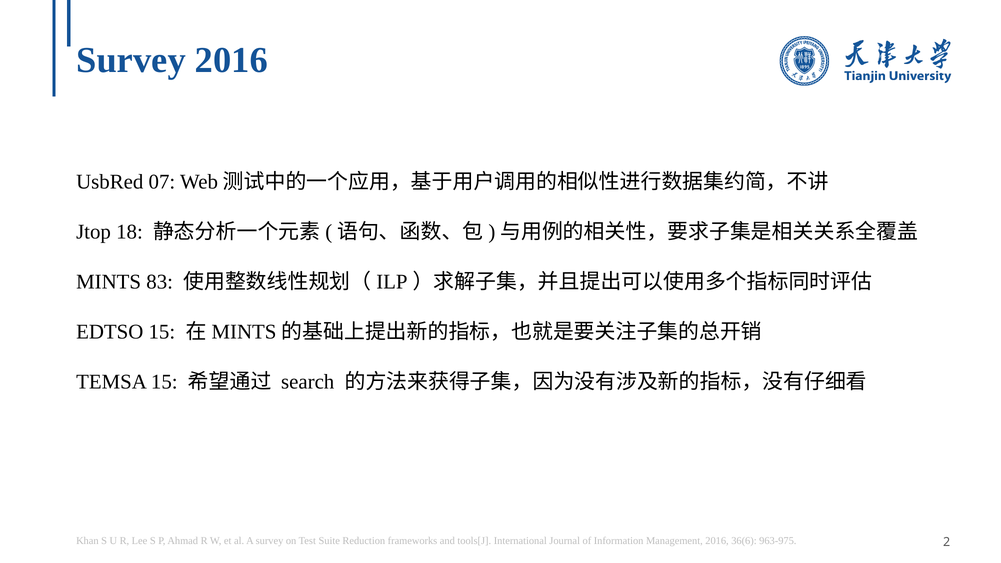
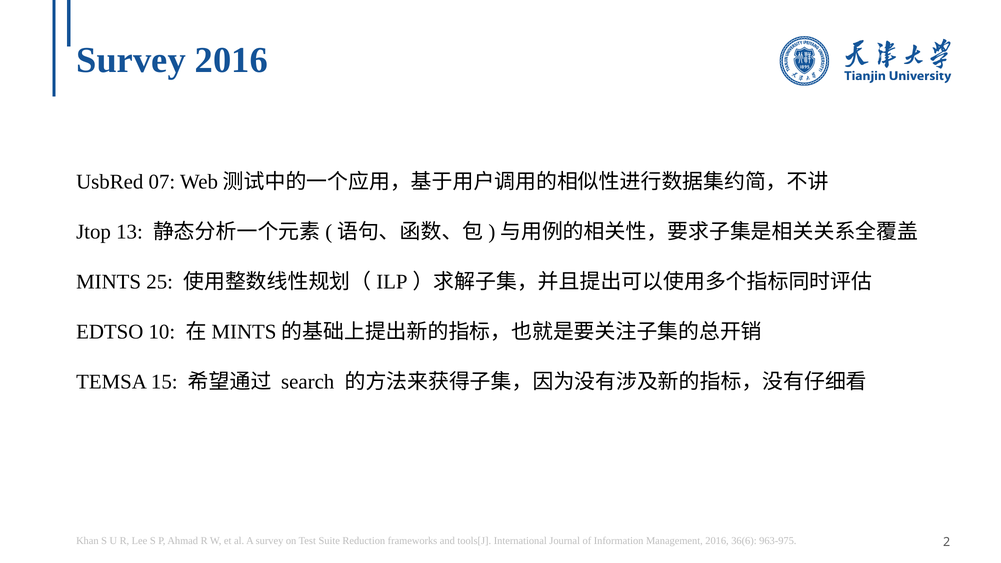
18: 18 -> 13 (130, 232)
83: 83 -> 25 (160, 282)
EDTSO 15: 15 -> 10 (162, 332)
